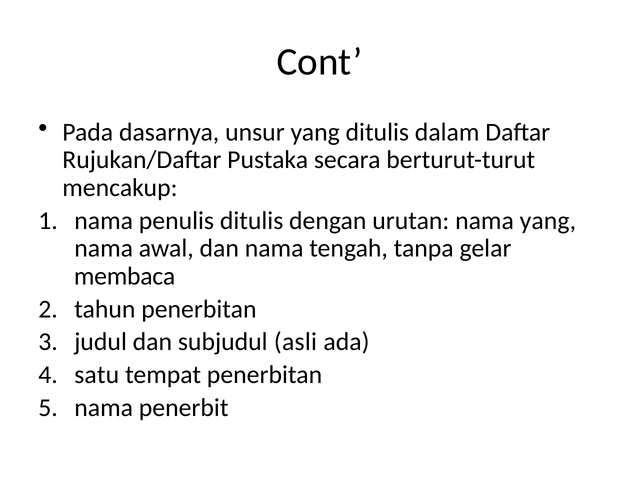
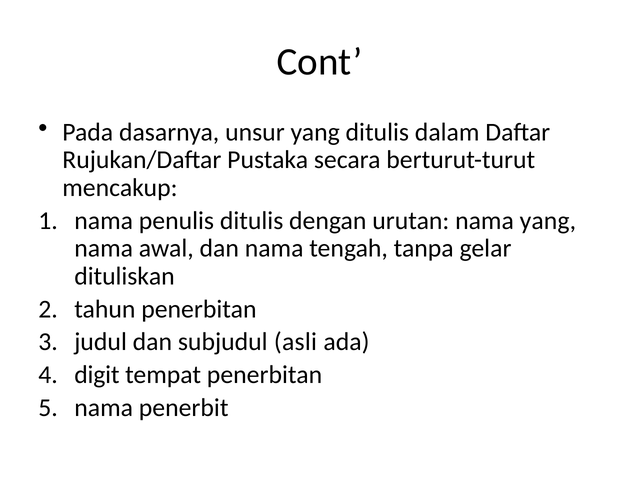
membaca: membaca -> dituliskan (125, 276)
satu: satu -> digit (97, 375)
